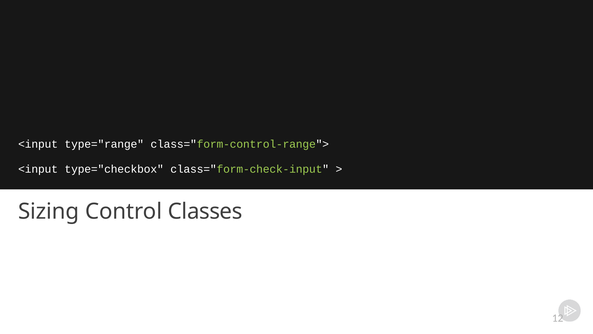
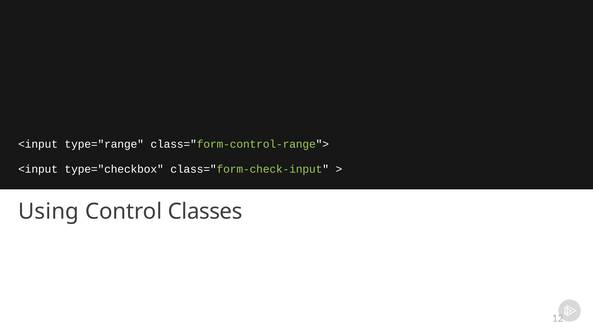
Sizing: Sizing -> Using (49, 211)
